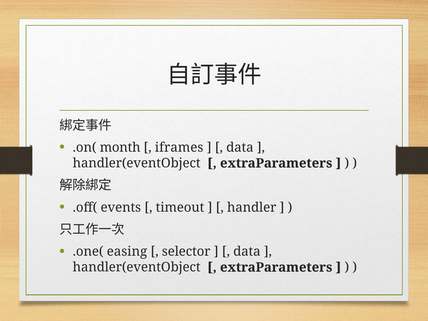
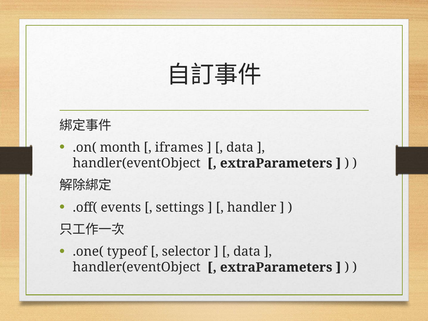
timeout: timeout -> settings (180, 207)
easing: easing -> typeof (127, 252)
